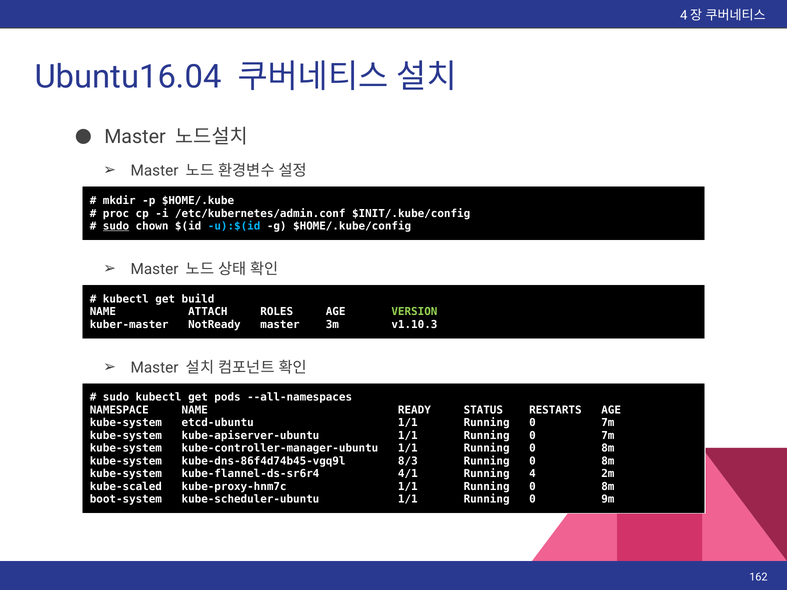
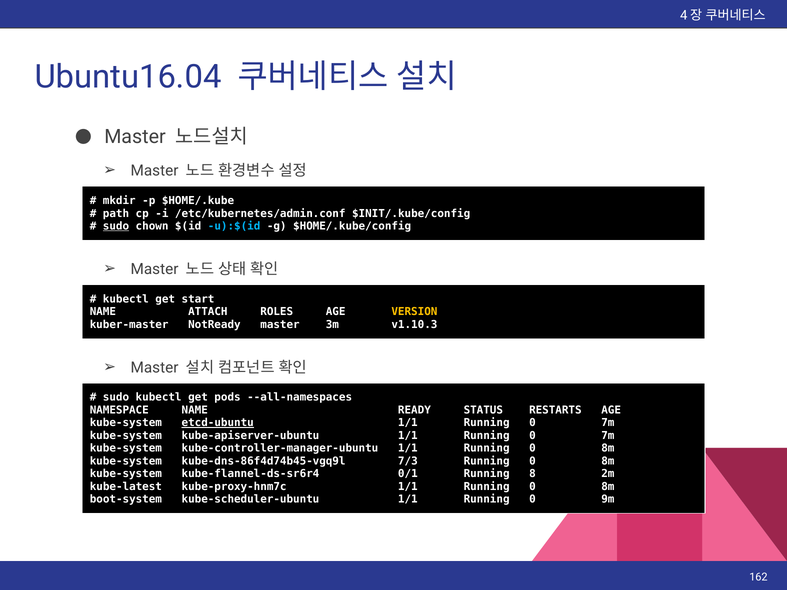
proc: proc -> path (116, 214)
build: build -> start (198, 299)
VERSION colour: light green -> yellow (414, 312)
etcd-ubuntu underline: none -> present (218, 423)
8/3: 8/3 -> 7/3 (408, 461)
4/1: 4/1 -> 0/1 (408, 474)
Running 4: 4 -> 8 (533, 474)
kube-scaled: kube-scaled -> kube-latest (126, 487)
